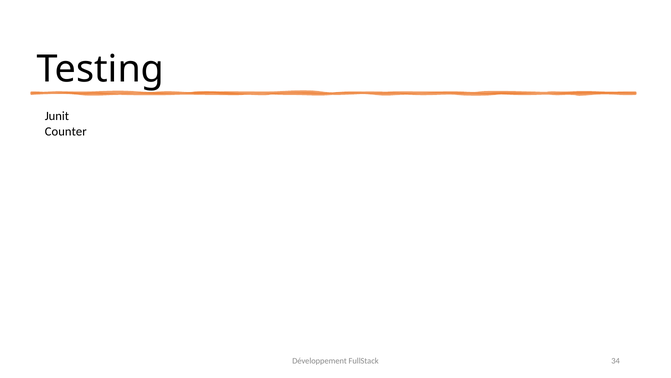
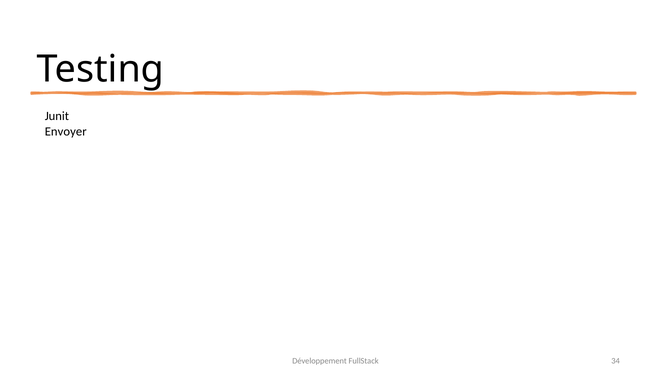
Counter: Counter -> Envoyer (66, 131)
